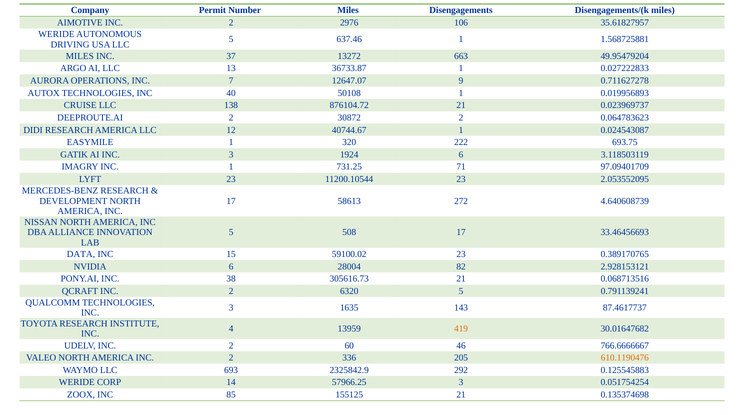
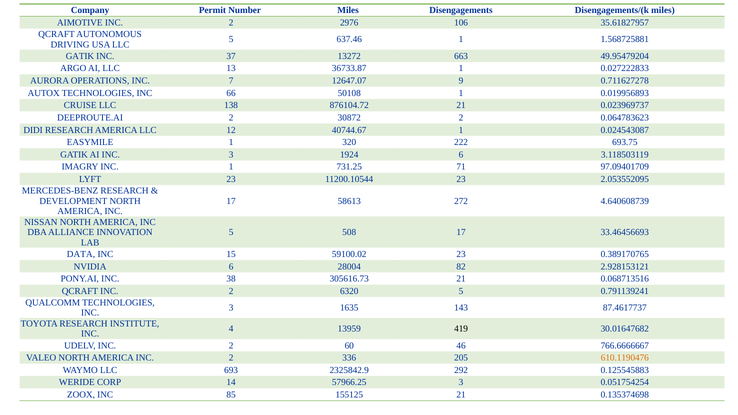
WERIDE: WERIDE -> QCRAFT (56, 34)
MILES: MILES -> GATIK (80, 56)
40: 40 -> 66 (231, 93)
419 colour: orange -> black (461, 329)
